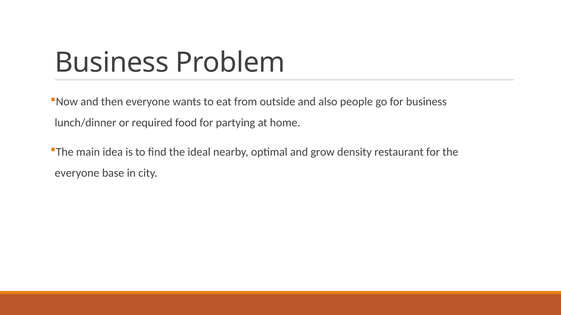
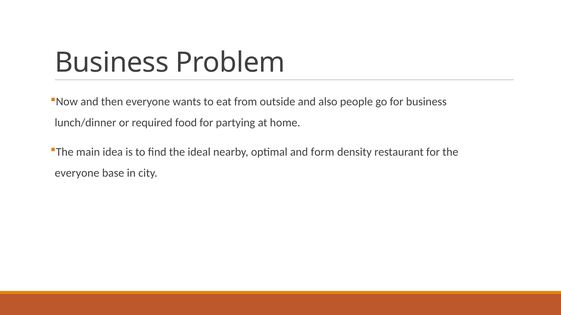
grow: grow -> form (323, 152)
